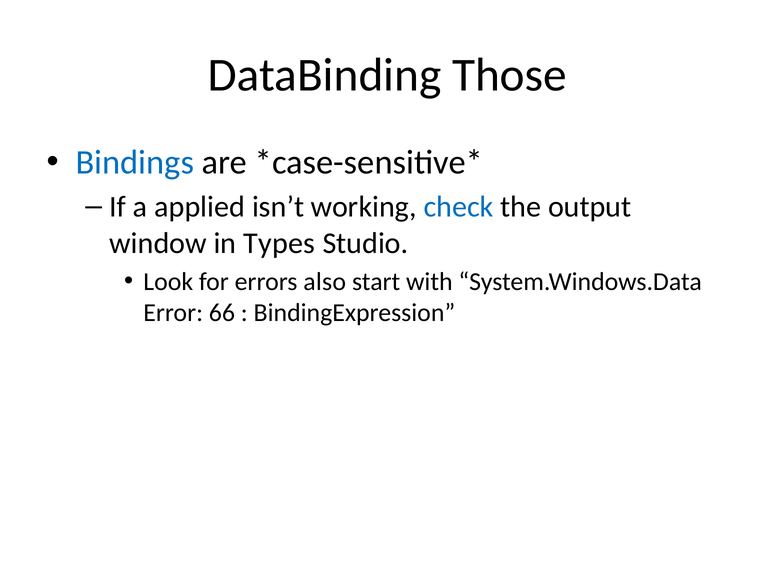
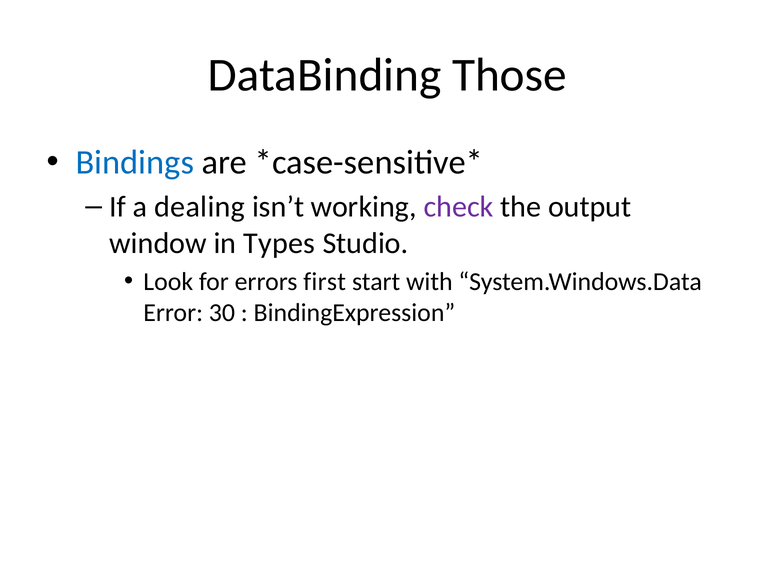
applied: applied -> dealing (200, 207)
check colour: blue -> purple (459, 207)
also: also -> first (325, 282)
66: 66 -> 30 (222, 313)
